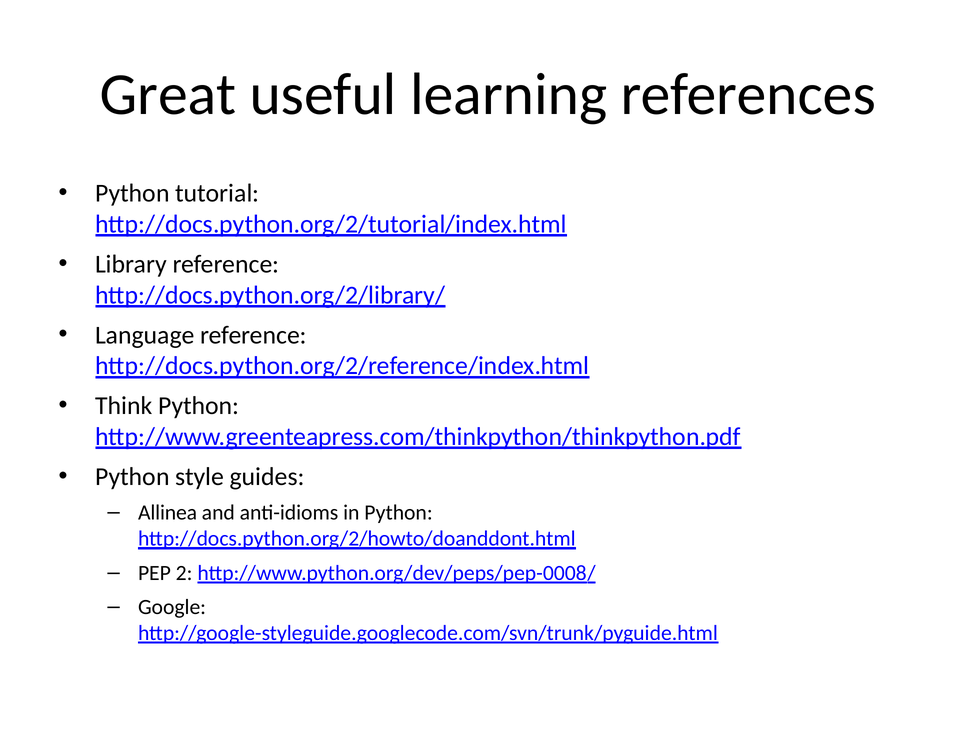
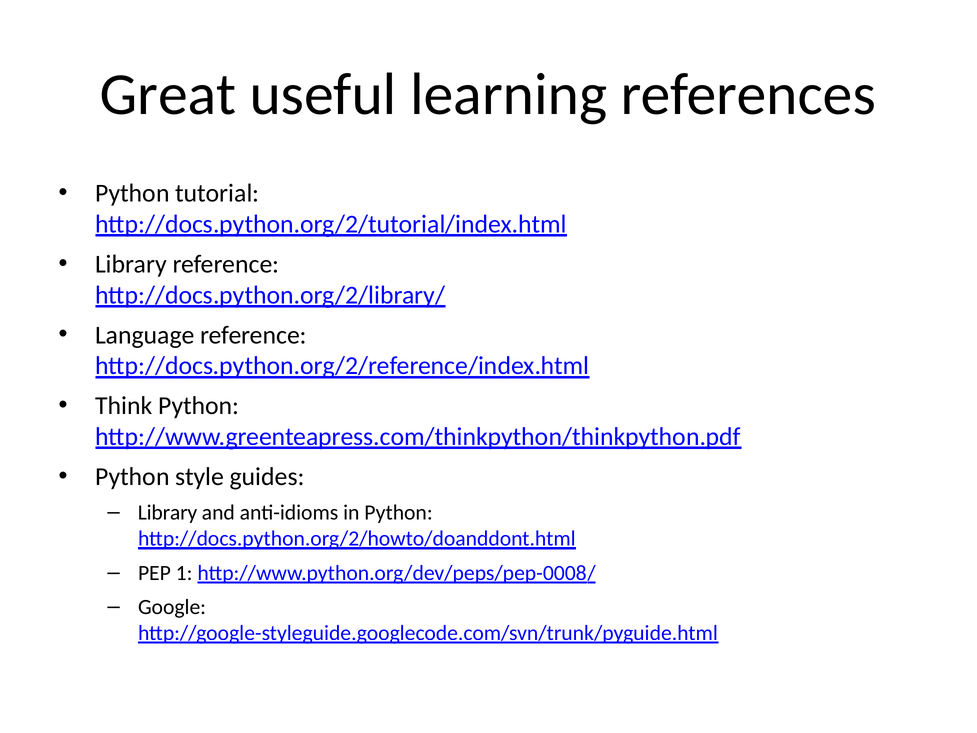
Allinea: Allinea -> Library (168, 512)
2: 2 -> 1 (184, 573)
